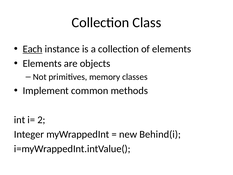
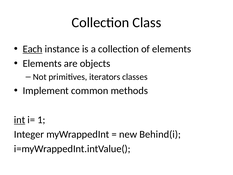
memory: memory -> iterators (105, 77)
int underline: none -> present (20, 120)
2: 2 -> 1 (41, 120)
